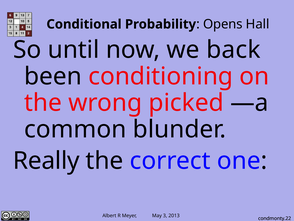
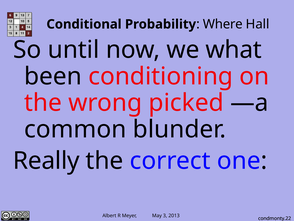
Opens: Opens -> Where (223, 24)
back: back -> what (234, 50)
